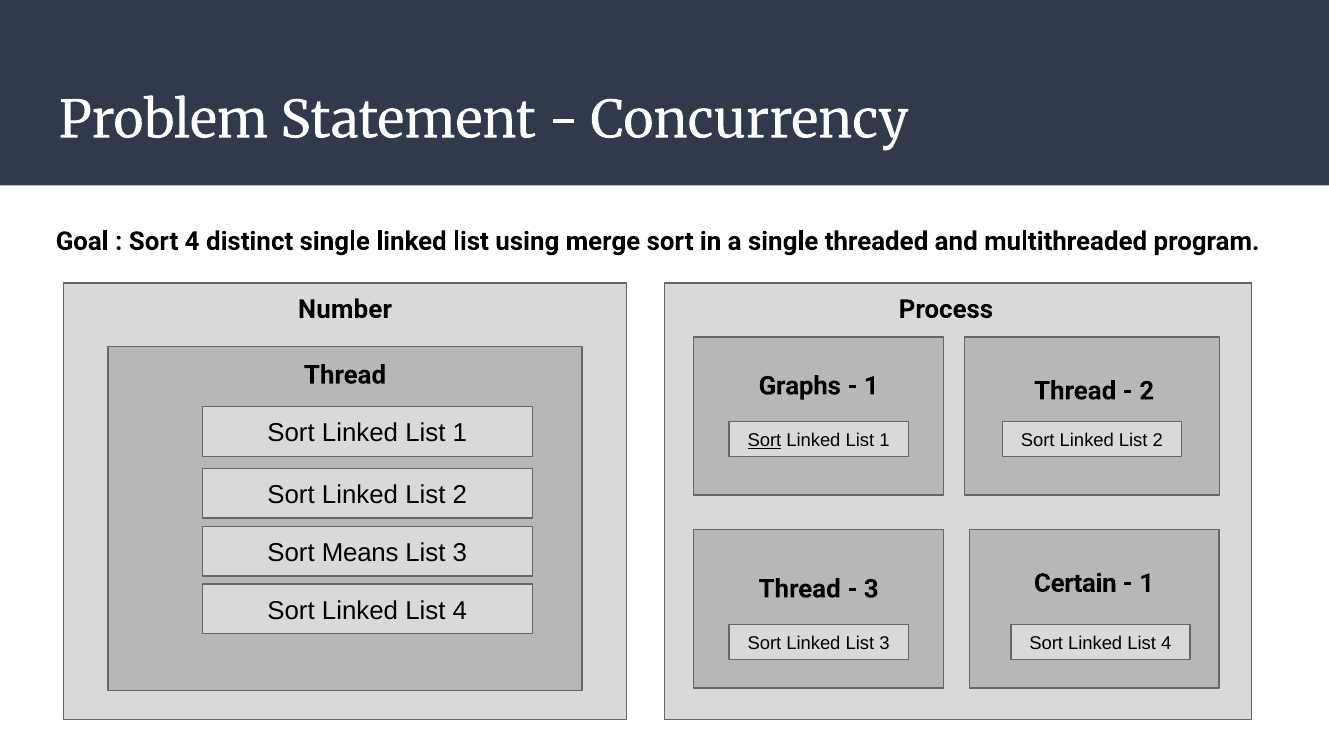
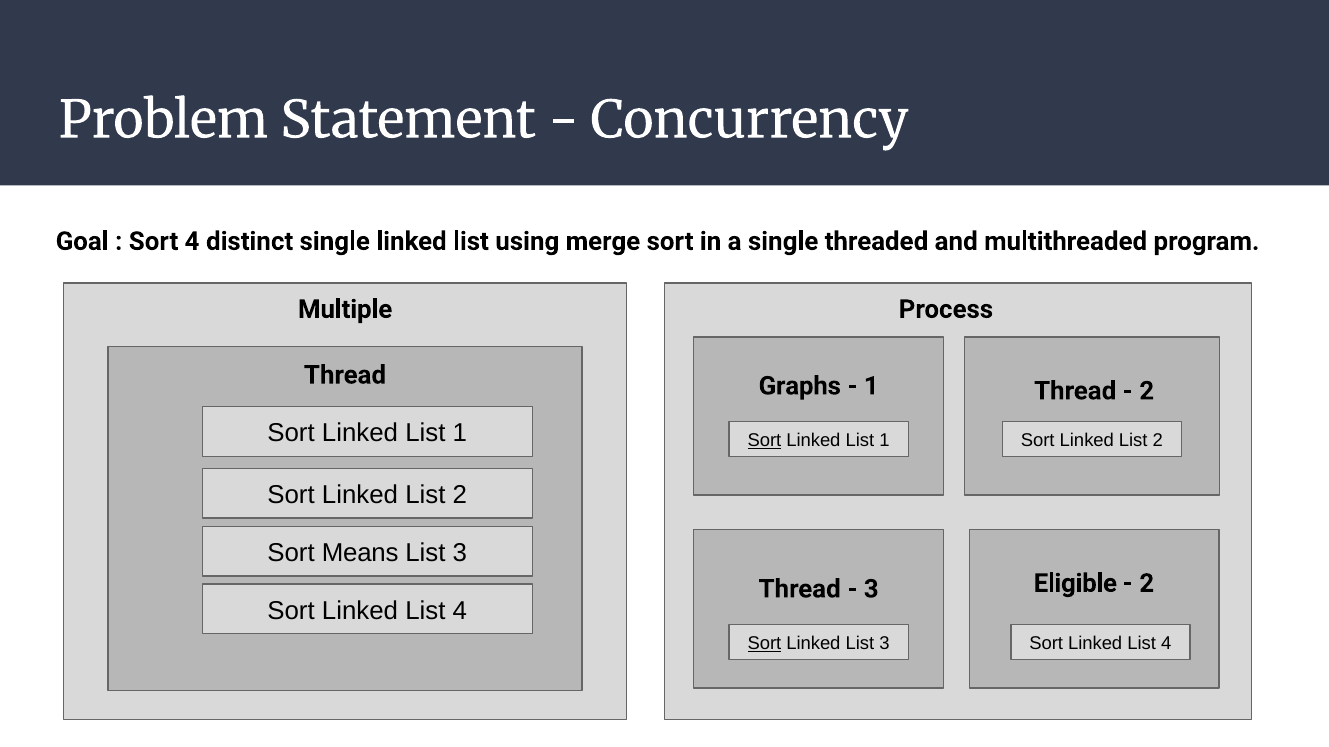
Number: Number -> Multiple (345, 310)
Certain: Certain -> Eligible (1075, 584)
1: 1 -> 2 (1147, 584)
Sort underline: none -> present (764, 644)
